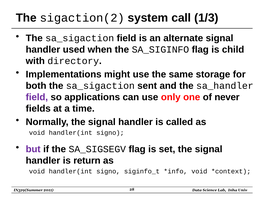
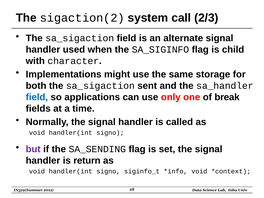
1/3: 1/3 -> 2/3 (206, 18)
directory: directory -> character (73, 61)
field colour: purple -> blue (37, 97)
never: never -> break (227, 97)
SA_SIGSEGV: SA_SIGSEGV -> SA_SENDING (97, 149)
